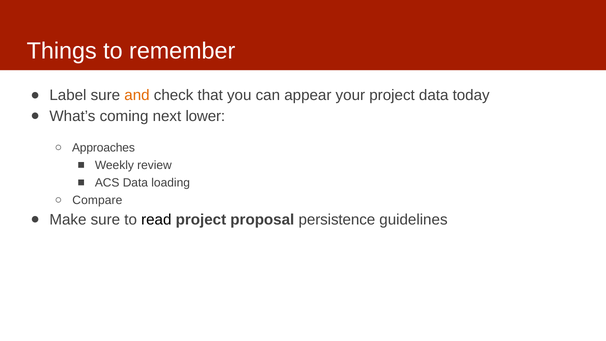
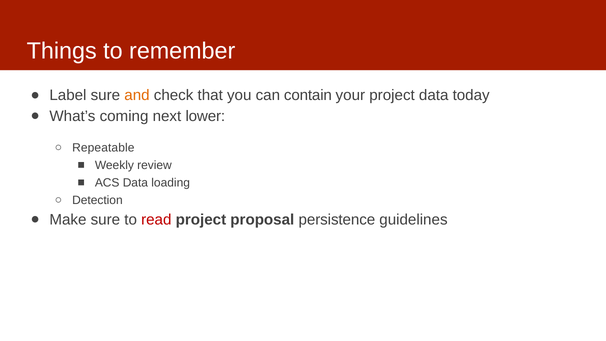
appear: appear -> contain (308, 95)
Approaches: Approaches -> Repeatable (103, 148)
Compare: Compare -> Detection (97, 200)
read colour: black -> red (156, 220)
